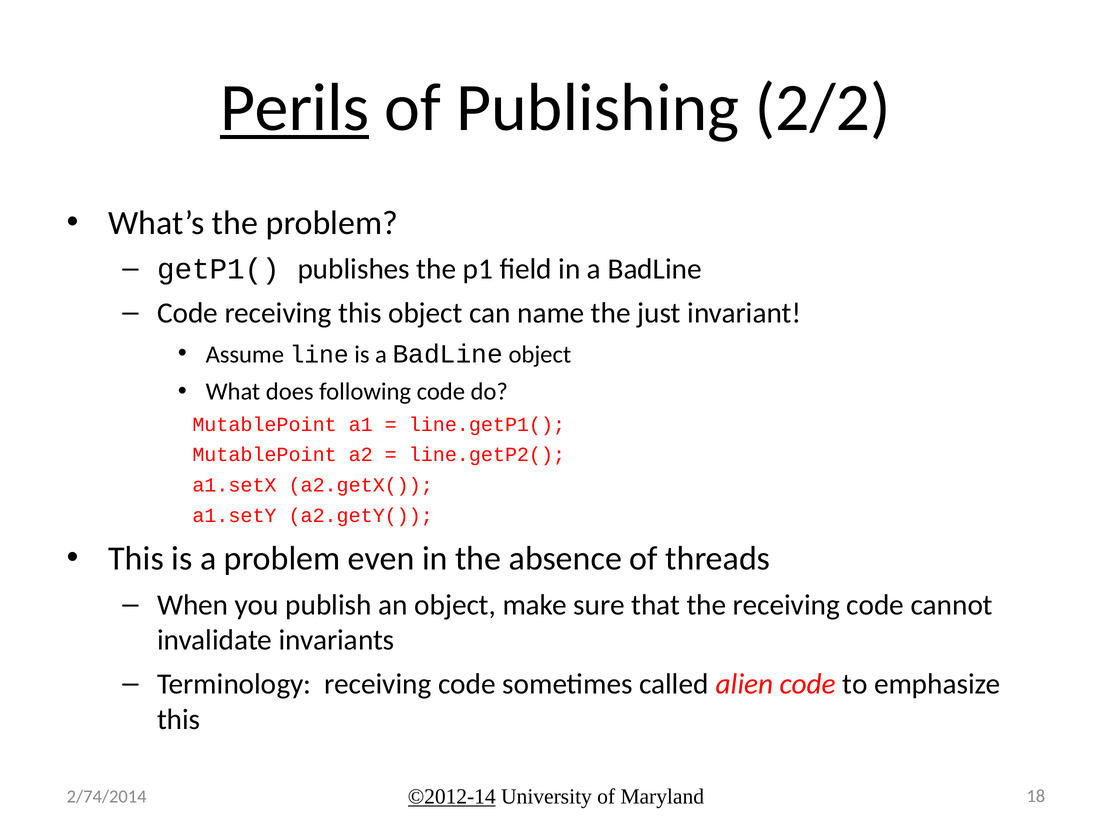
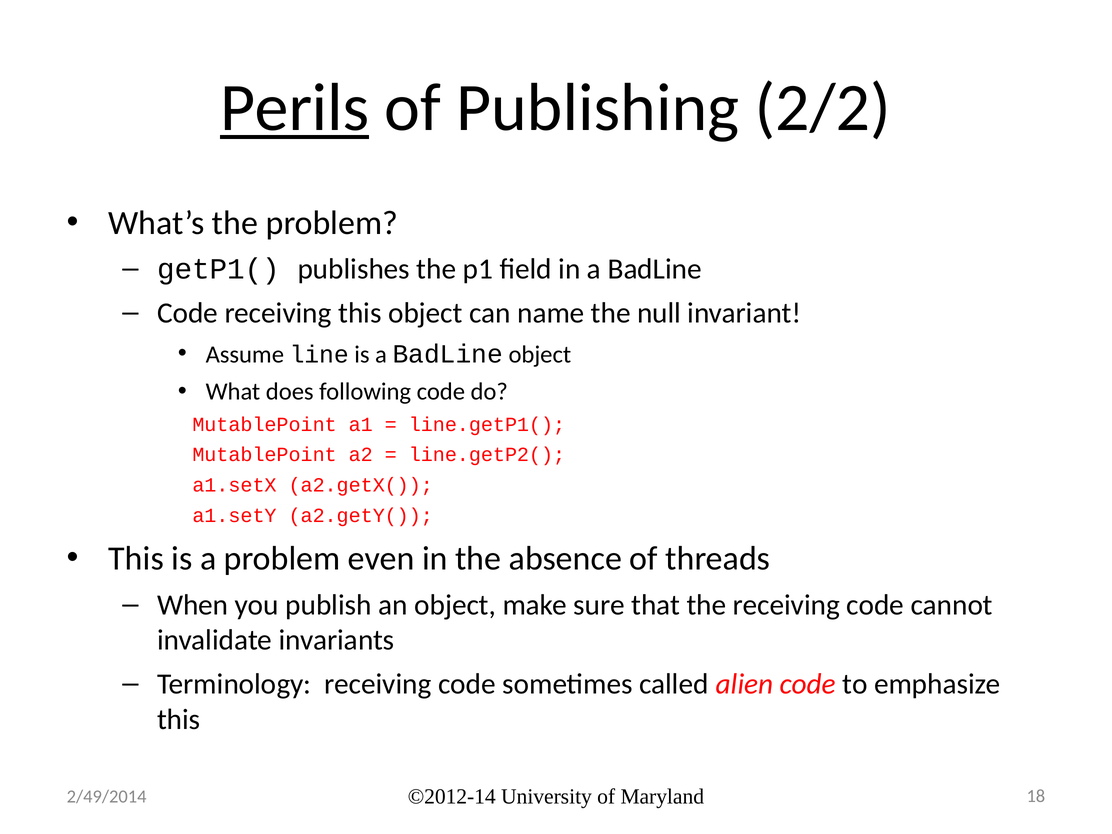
just: just -> null (659, 313)
©2012-14 underline: present -> none (452, 797)
2/74/2014: 2/74/2014 -> 2/49/2014 (107, 796)
